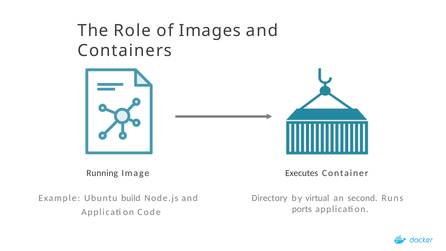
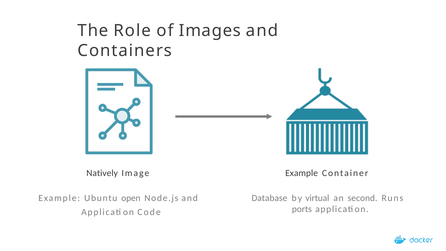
Running: Running -> Natively (102, 173)
Executes: Executes -> Example (302, 173)
build: build -> open (131, 198)
Directory: Directory -> Database (269, 198)
